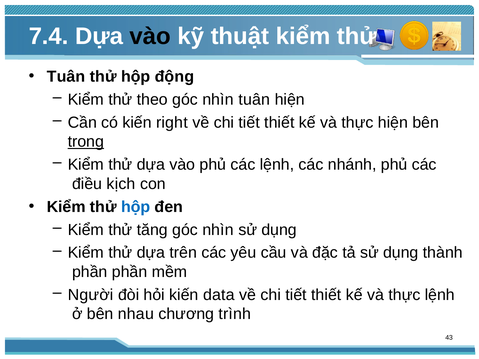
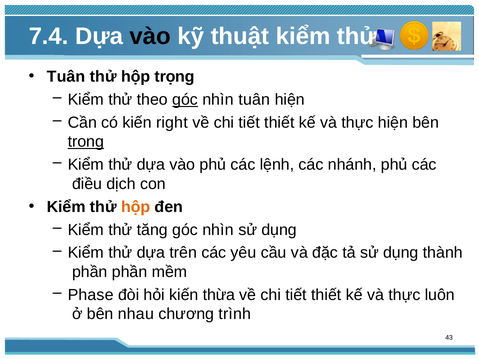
động: động -> trọng (175, 77)
góc underline: none -> present (185, 100)
kịch: kịch -> dịch (121, 184)
hộp colour: blue -> orange (136, 207)
Người: Người -> Phase (91, 295)
data: data -> thừa (219, 295)
thực lệnh: lệnh -> luôn (440, 295)
